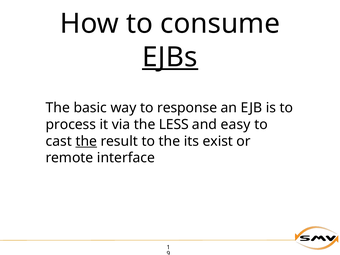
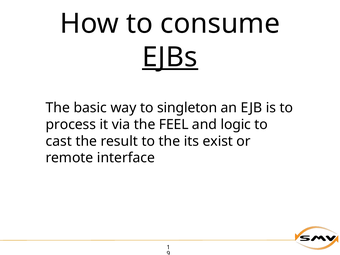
response: response -> singleton (187, 108)
LESS: LESS -> FEEL (174, 124)
easy: easy -> logic (236, 124)
the underline: present -> none (86, 141)
